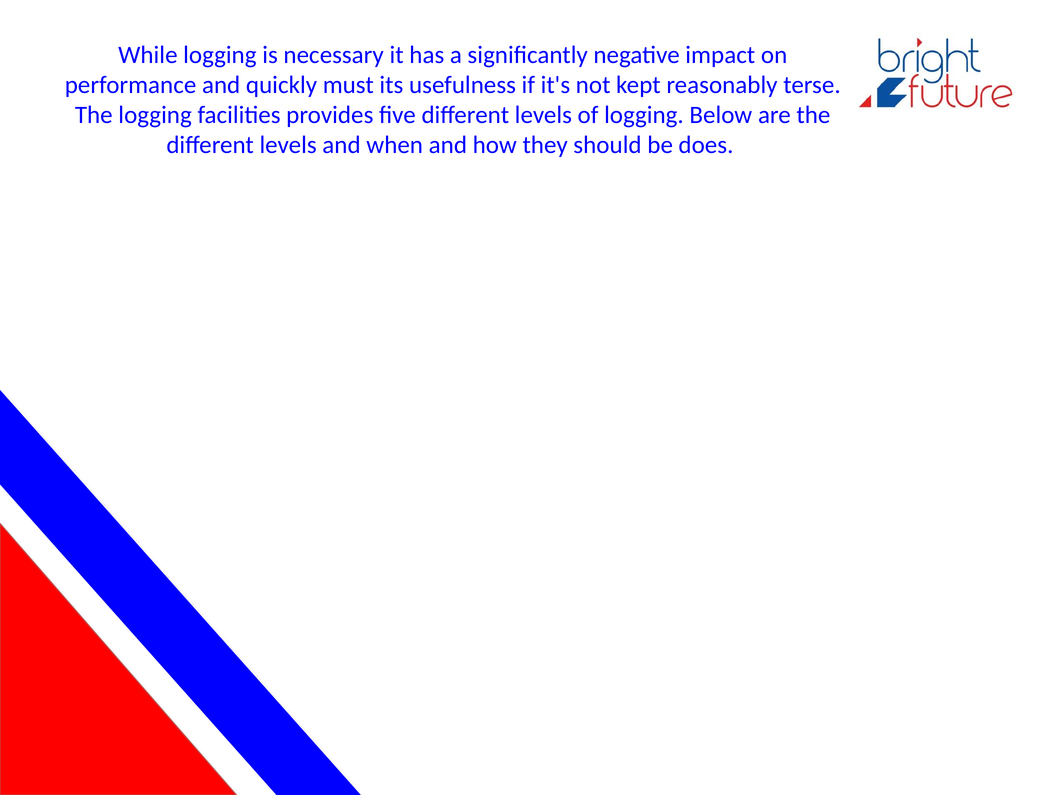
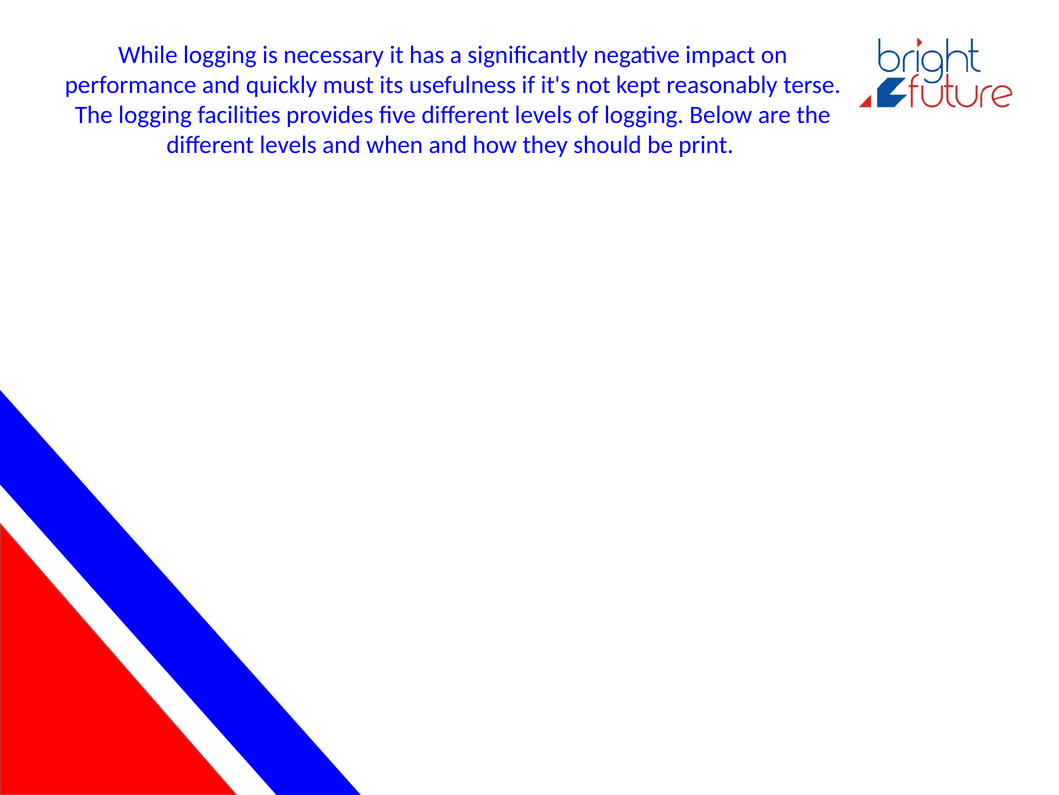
does: does -> print (706, 145)
